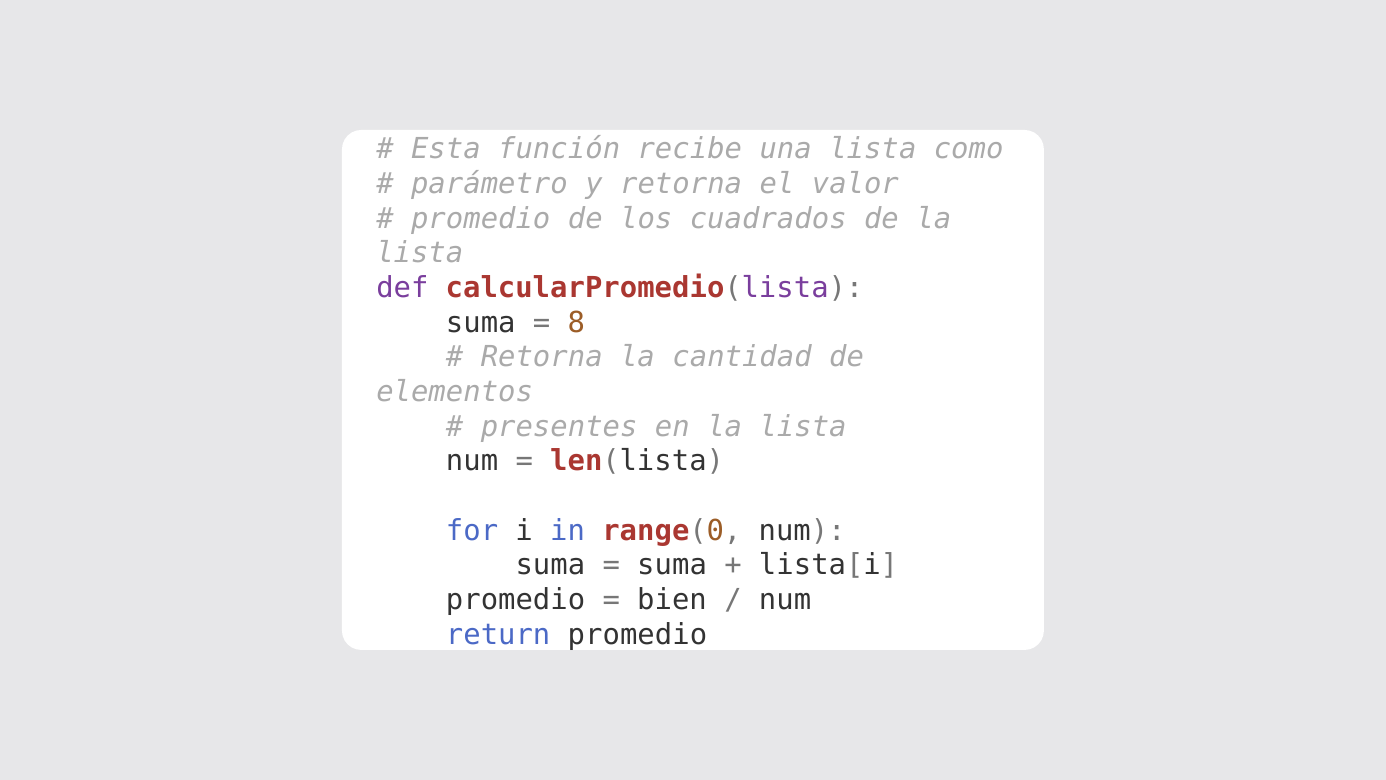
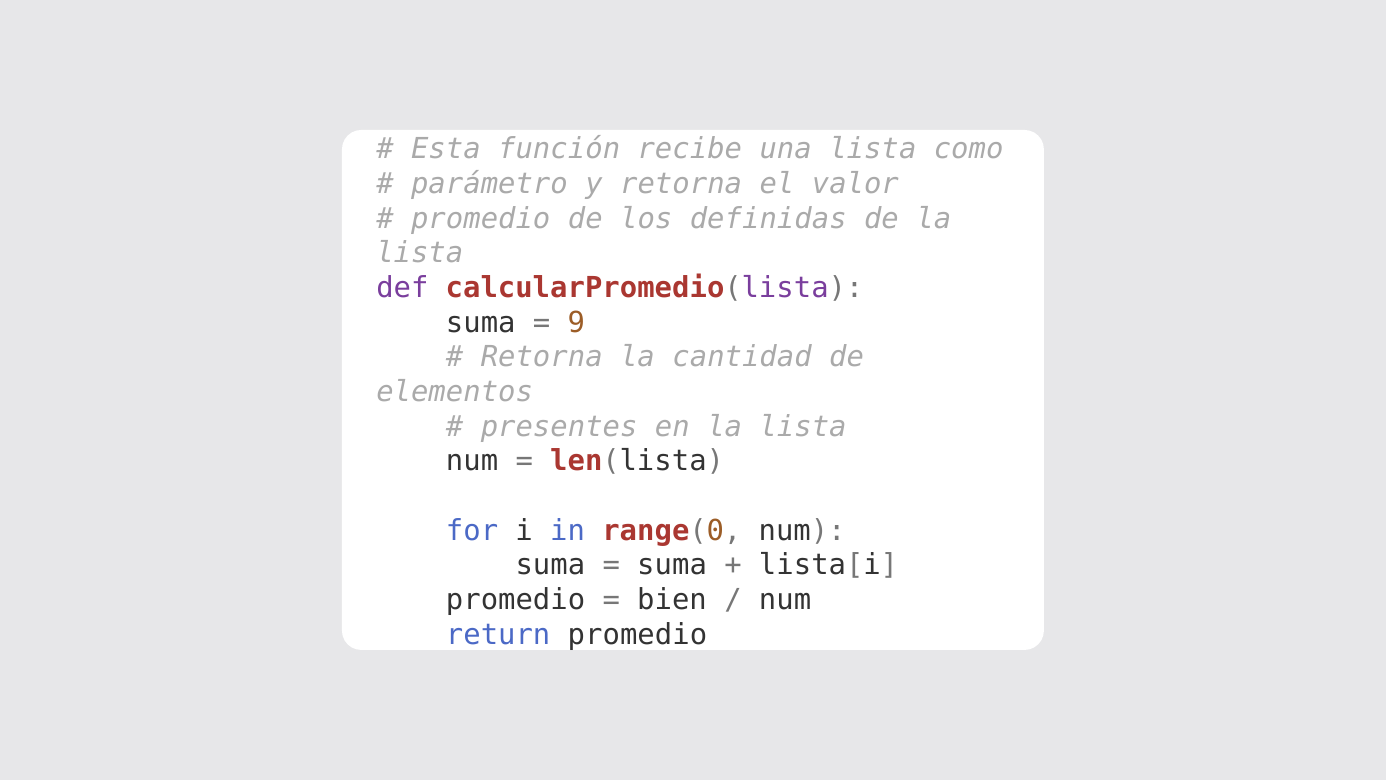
cuadrados: cuadrados -> definidas (768, 218)
8: 8 -> 9 (576, 322)
